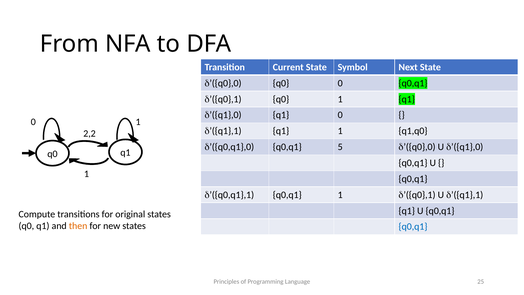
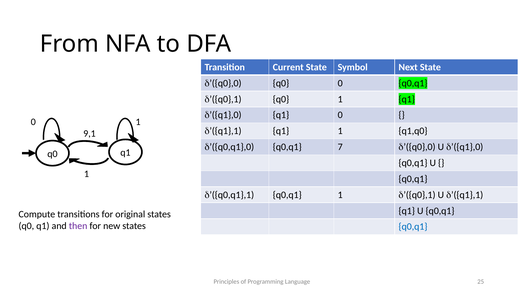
2,2: 2,2 -> 9,1 (90, 133)
5: 5 -> 7 (340, 147)
then colour: orange -> purple (78, 226)
